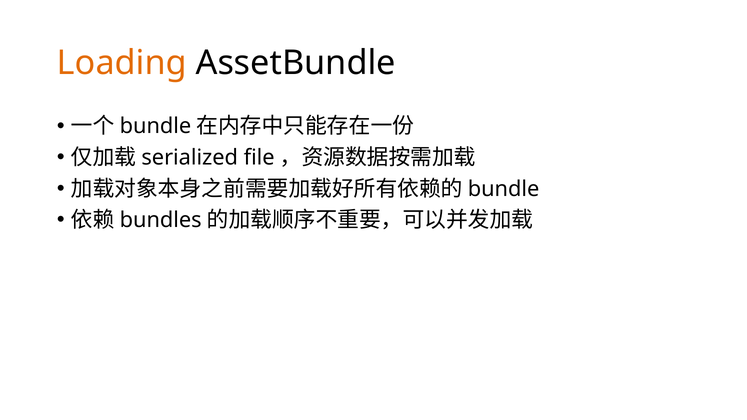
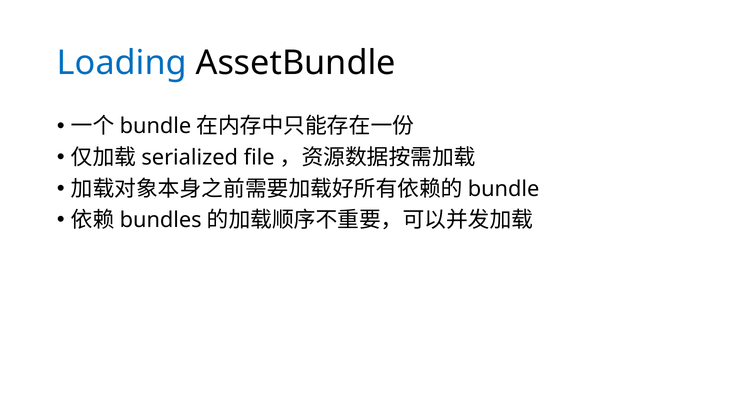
Loading colour: orange -> blue (122, 63)
